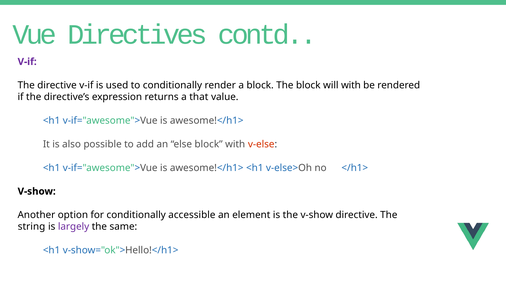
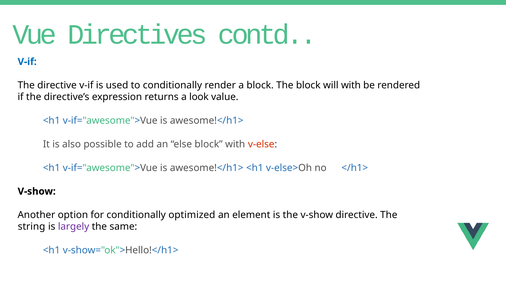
V-if colour: purple -> blue (27, 62)
that: that -> look (199, 97)
accessible: accessible -> optimized (192, 215)
